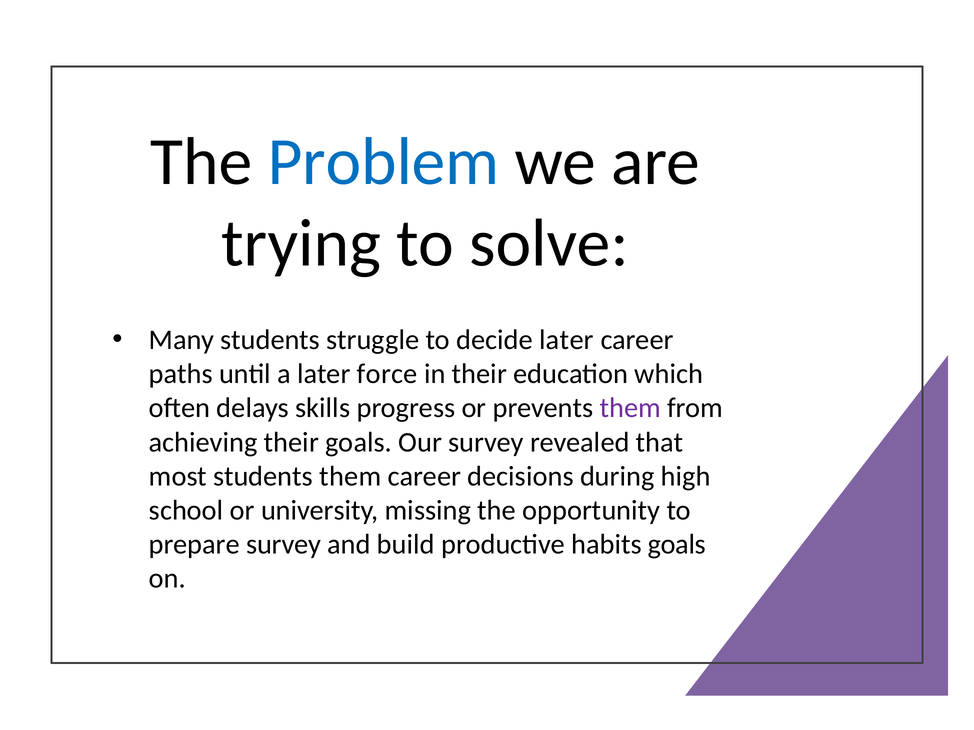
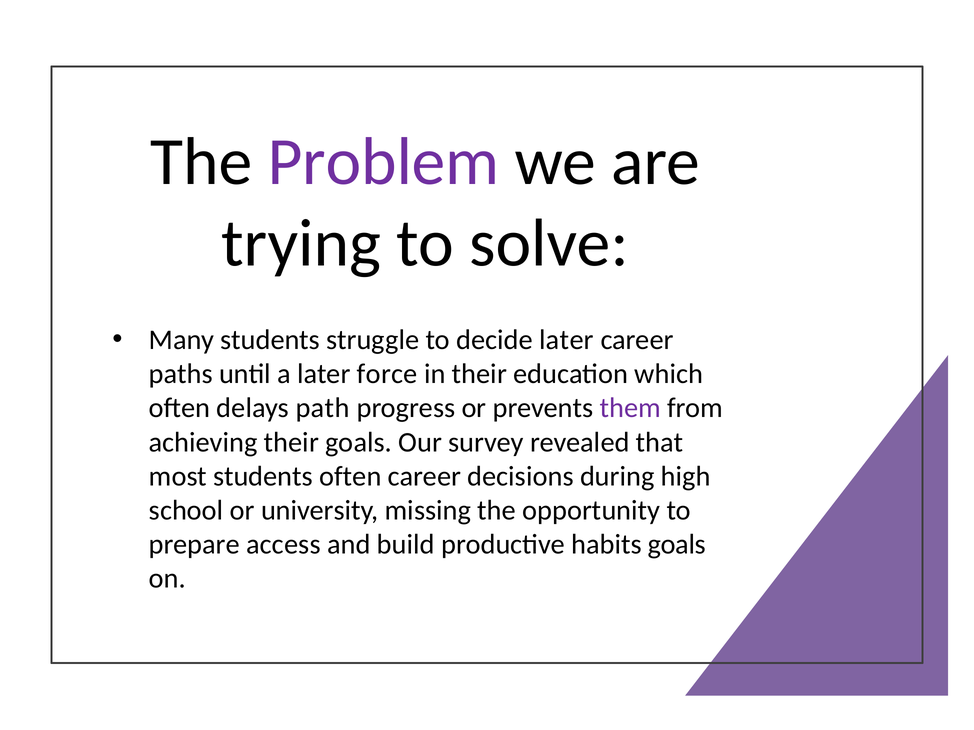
Problem colour: blue -> purple (383, 162)
skills: skills -> path (323, 408)
students them: them -> often (350, 477)
prepare survey: survey -> access (283, 545)
